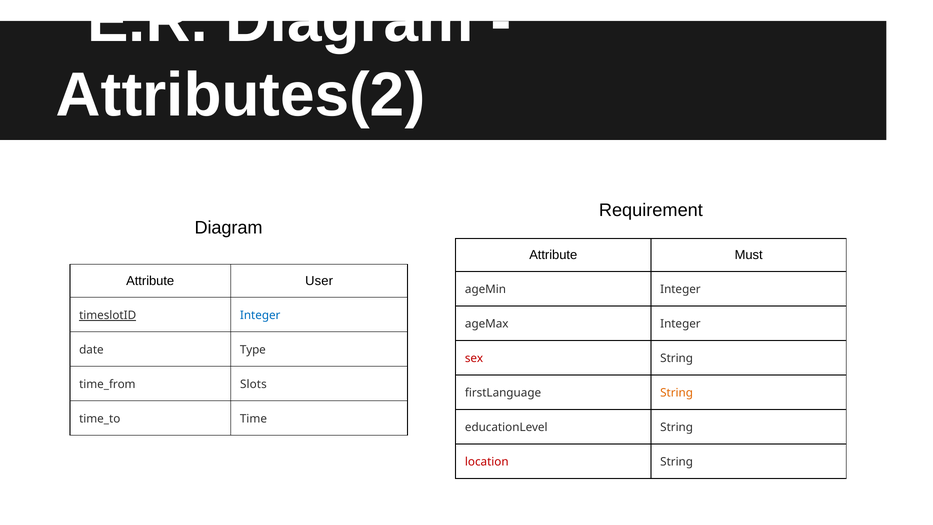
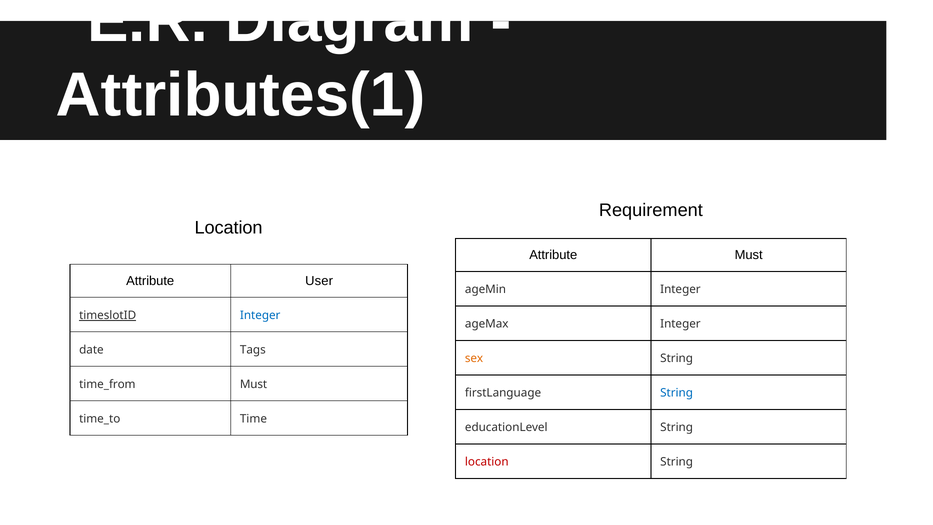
Attributes(2: Attributes(2 -> Attributes(1 (241, 95)
Diagram: Diagram -> Location (229, 228)
Type: Type -> Tags (253, 350)
sex colour: red -> orange (474, 358)
Slots: Slots -> Must (254, 384)
String colour: orange -> blue (677, 393)
